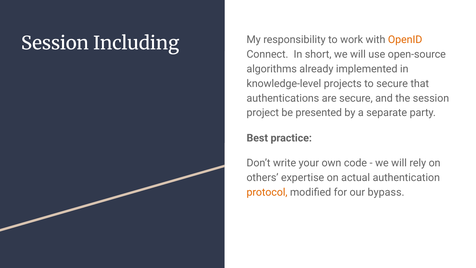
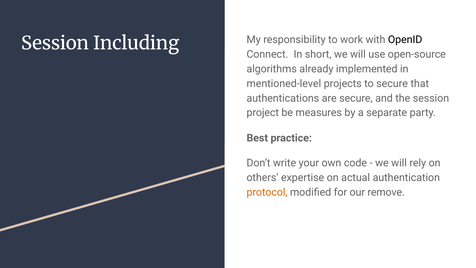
OpenID colour: orange -> black (405, 40)
knowledge-level: knowledge-level -> mentioned-level (284, 84)
presented: presented -> measures (319, 113)
bypass: bypass -> remove (386, 192)
